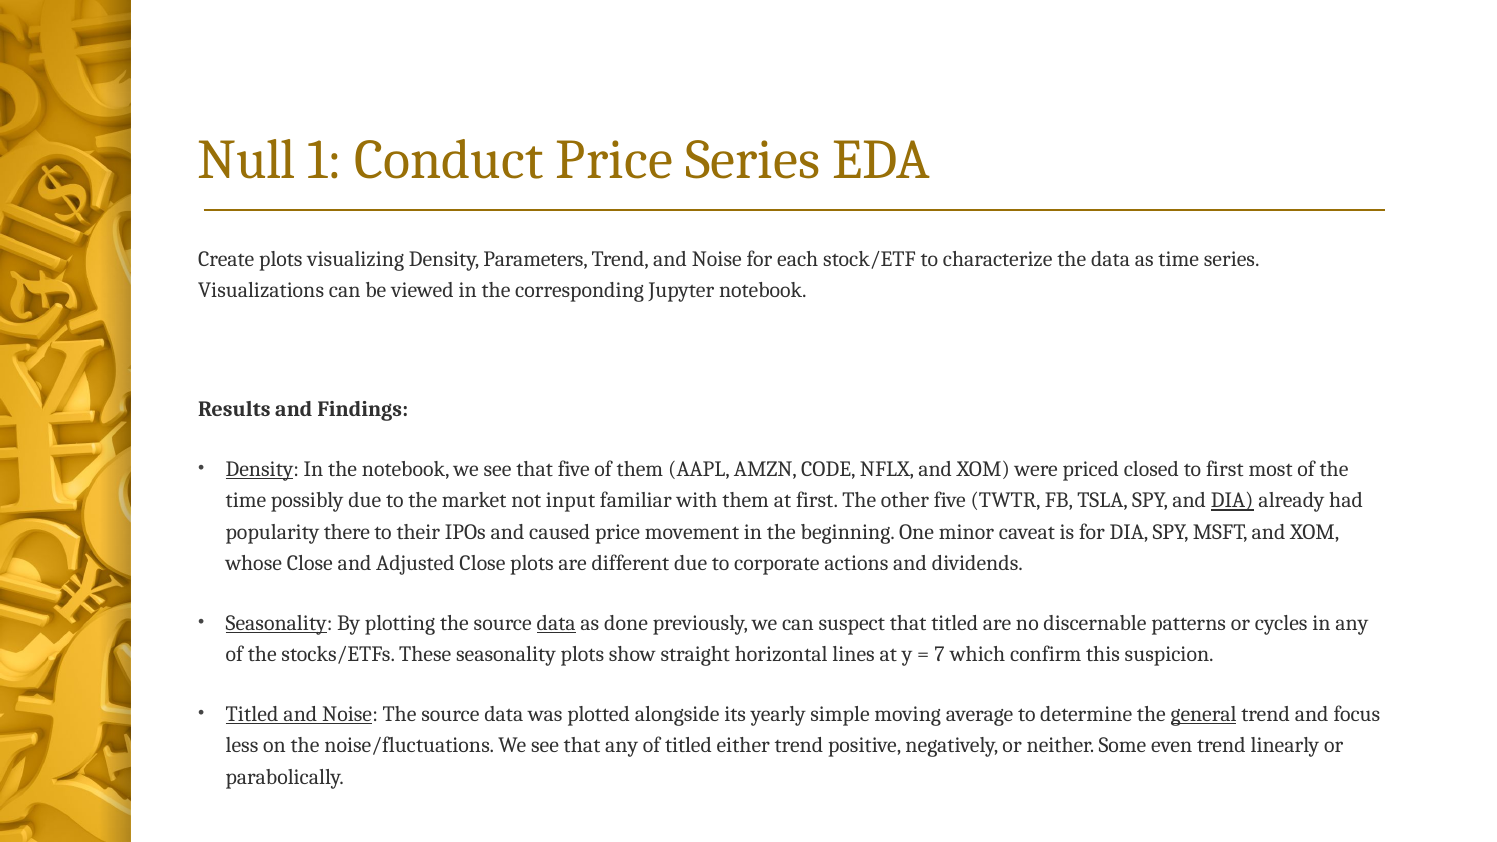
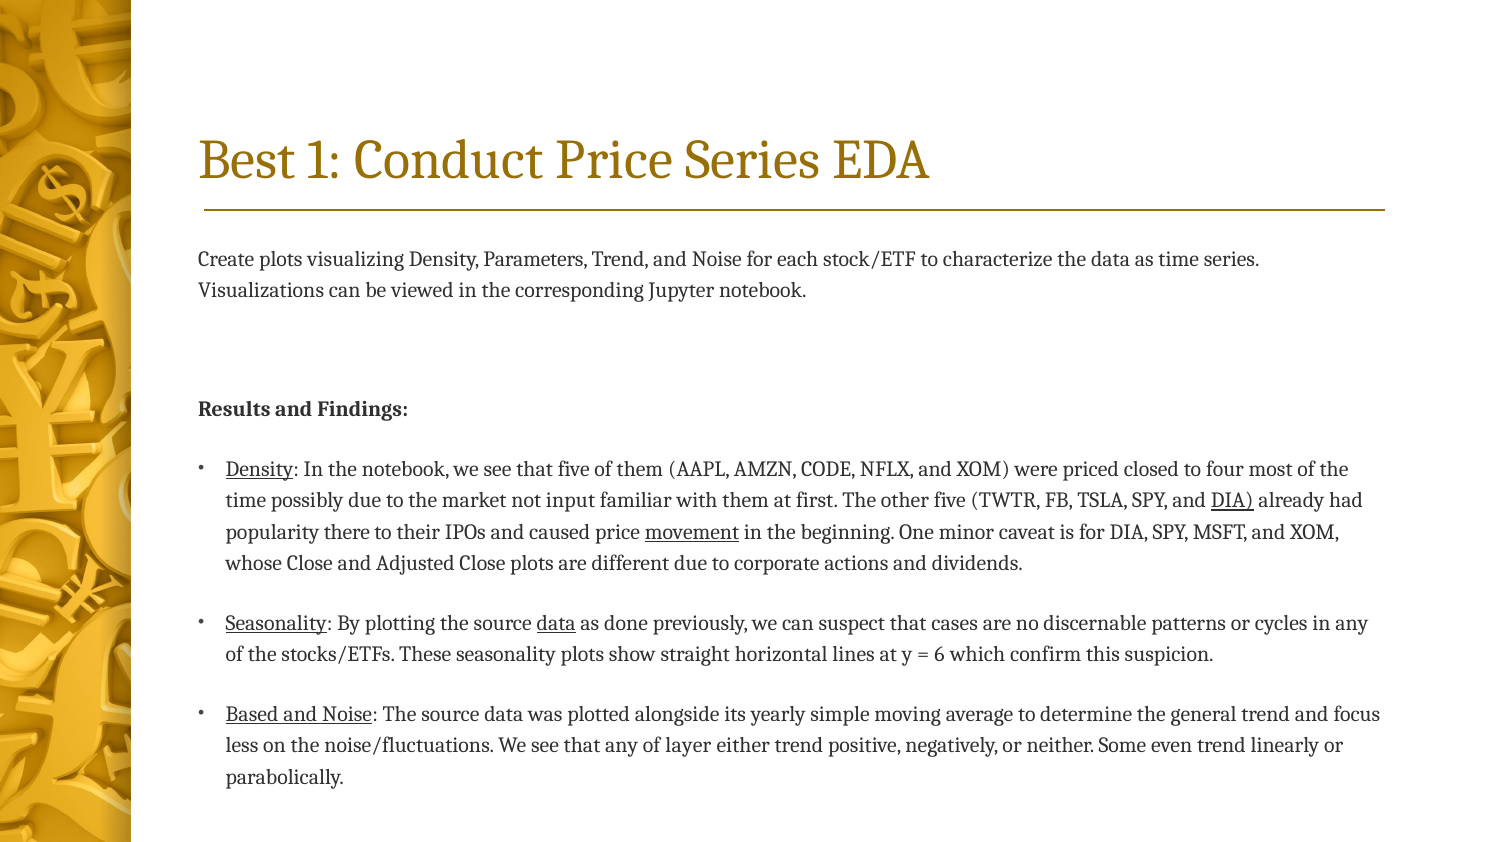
Null: Null -> Best (247, 160)
to first: first -> four (1225, 469)
movement underline: none -> present (692, 532)
that titled: titled -> cases (955, 623)
7: 7 -> 6 (940, 655)
Titled: Titled -> Based (252, 714)
general underline: present -> none (1204, 714)
of titled: titled -> layer (688, 746)
